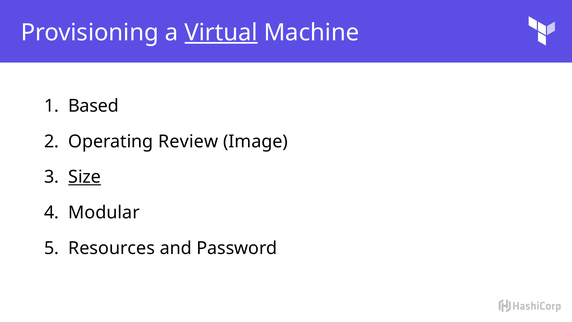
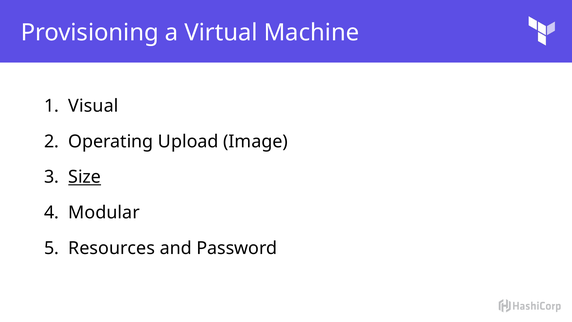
Virtual underline: present -> none (221, 33)
Based: Based -> Visual (93, 106)
Review: Review -> Upload (188, 141)
